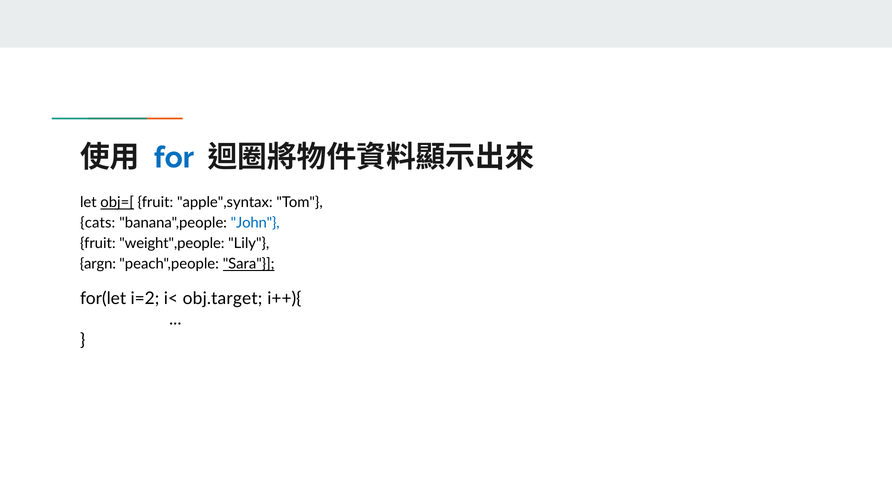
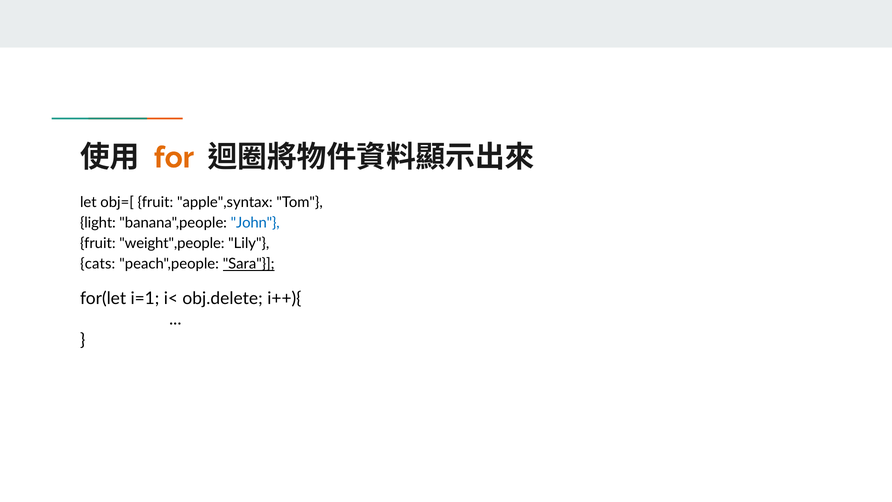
for colour: blue -> orange (174, 157)
obj=[ underline: present -> none (117, 202)
cats: cats -> light (98, 223)
argn: argn -> cats (98, 264)
i=2: i=2 -> i=1 (145, 298)
obj.target: obj.target -> obj.delete (223, 298)
